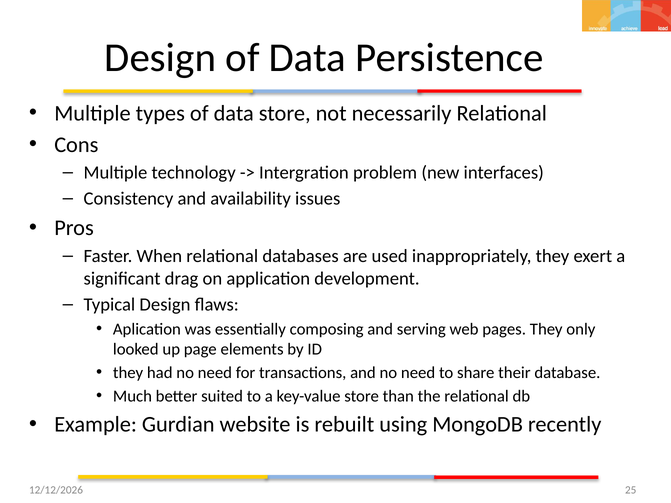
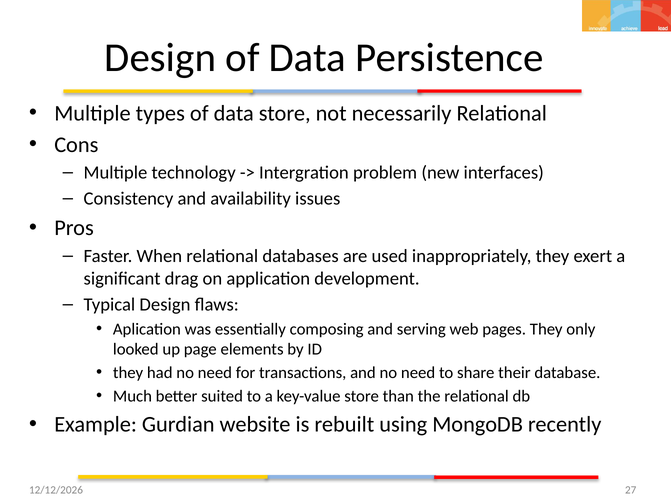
25: 25 -> 27 (631, 491)
